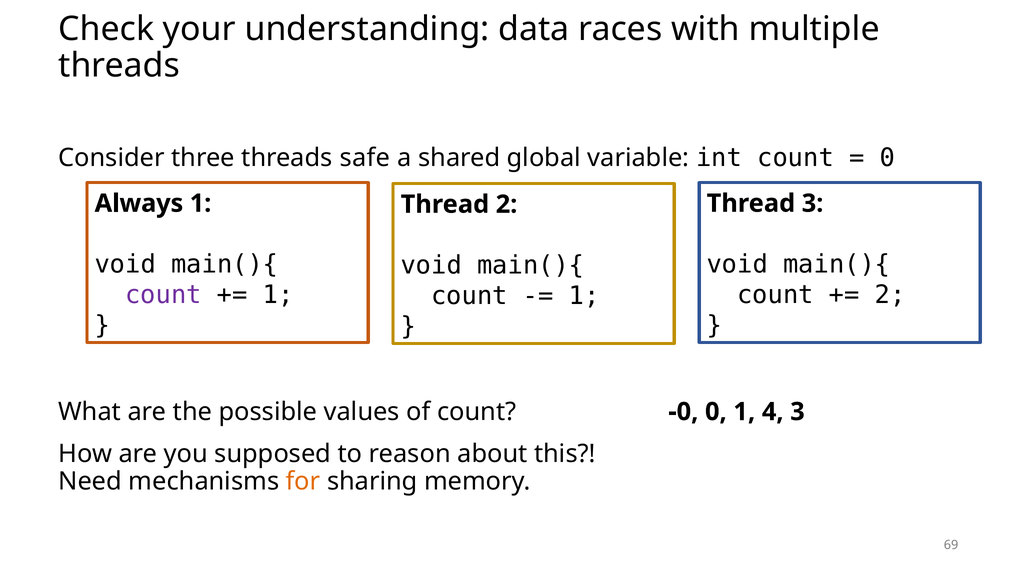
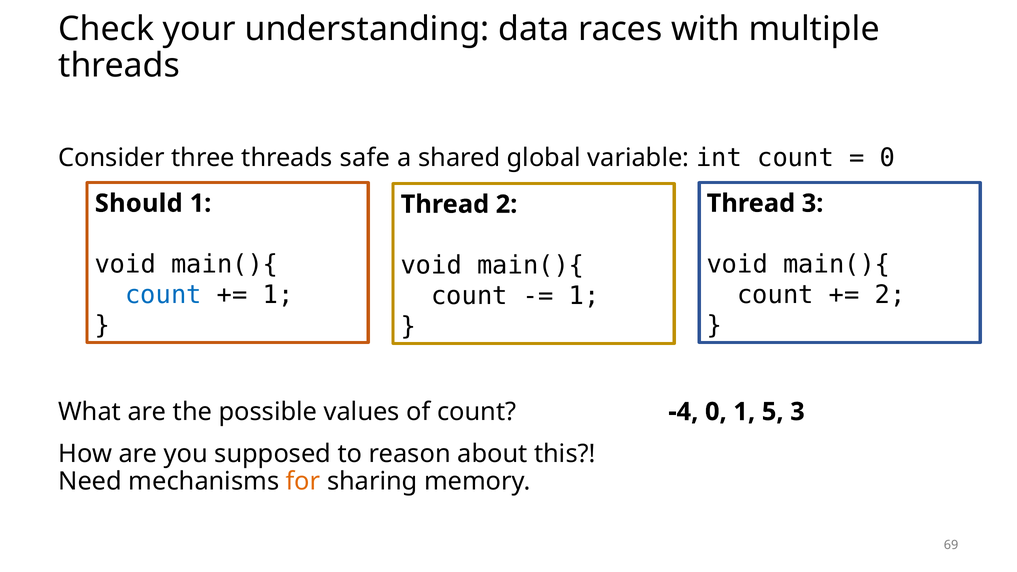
Always: Always -> Should (139, 203)
count colour: purple -> blue (163, 295)
-0: -0 -> -4 (683, 412)
4: 4 -> 5 (773, 412)
